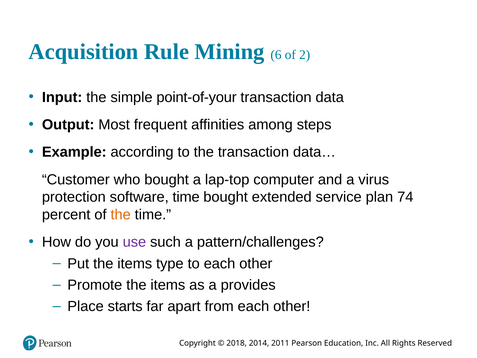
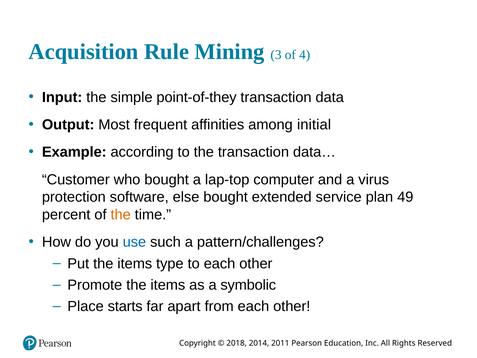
6: 6 -> 3 (276, 55)
2: 2 -> 4 (305, 55)
point-of-your: point-of-your -> point-of-they (197, 97)
steps: steps -> initial (314, 125)
software time: time -> else (186, 197)
74: 74 -> 49 (405, 197)
use colour: purple -> blue (134, 242)
provides: provides -> symbolic (248, 285)
